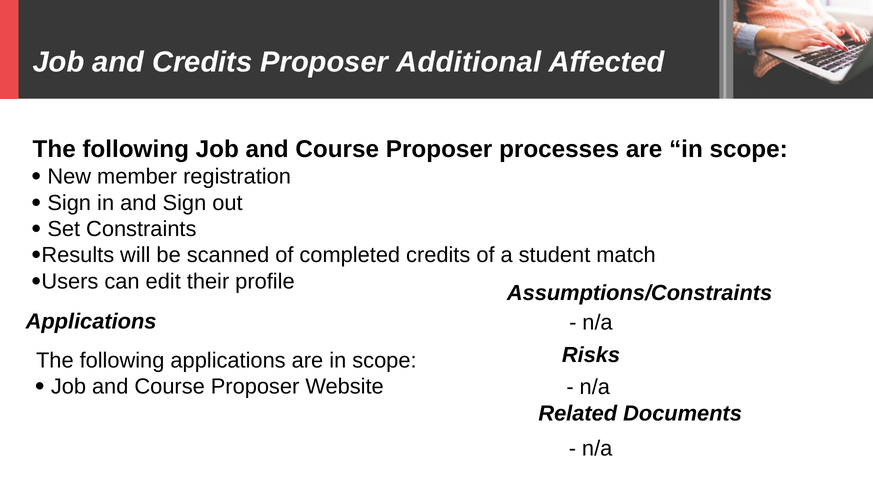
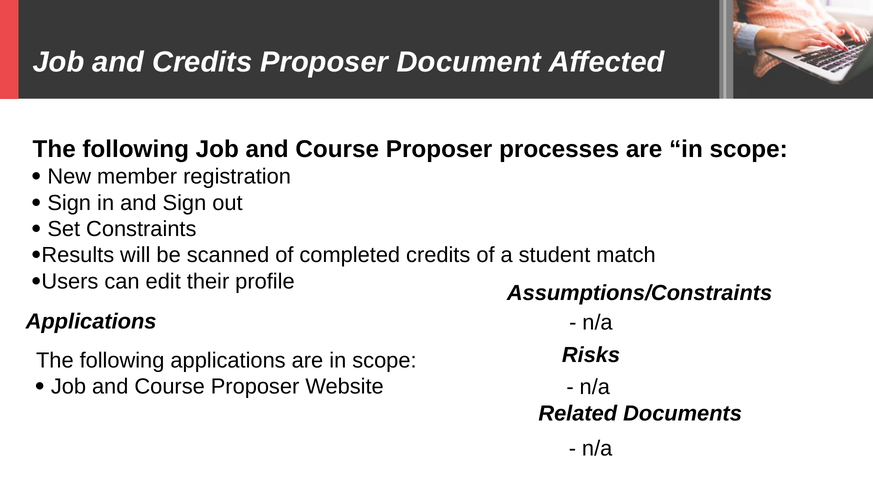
Additional: Additional -> Document (469, 62)
